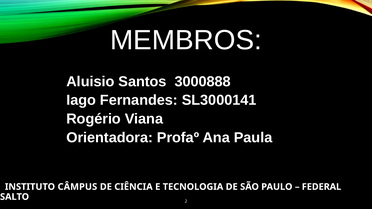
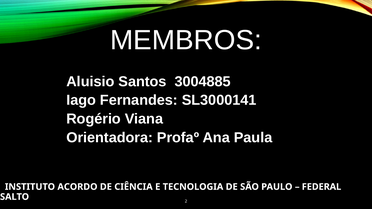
3000888: 3000888 -> 3004885 (203, 82)
CÂMPUS: CÂMPUS -> ACORDO (77, 187)
